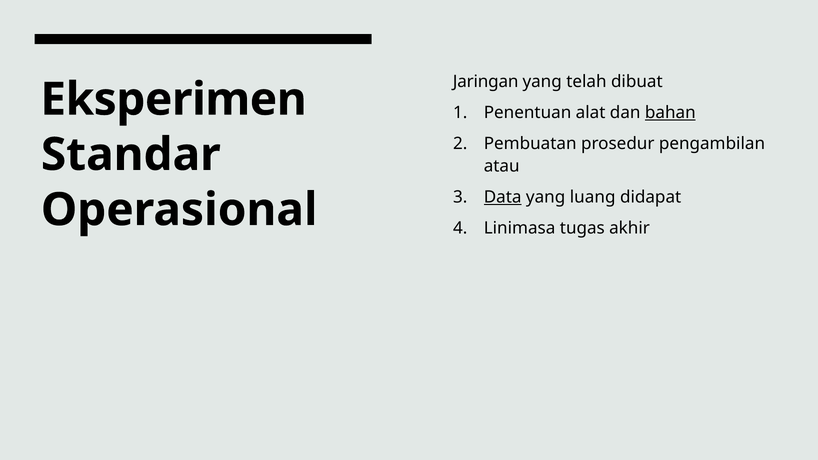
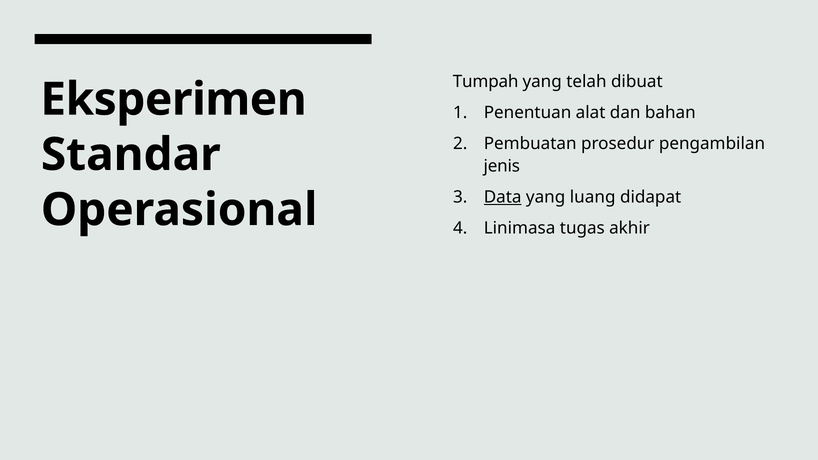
Jaringan: Jaringan -> Tumpah (486, 82)
bahan underline: present -> none (670, 113)
atau: atau -> jenis (502, 166)
